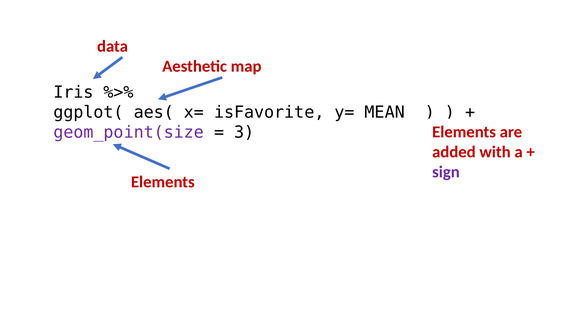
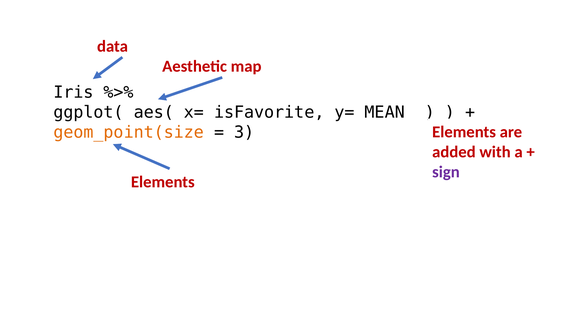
geom_point(size colour: purple -> orange (129, 133)
